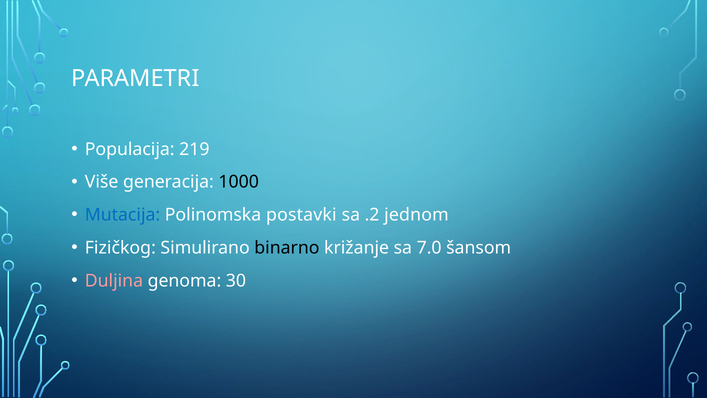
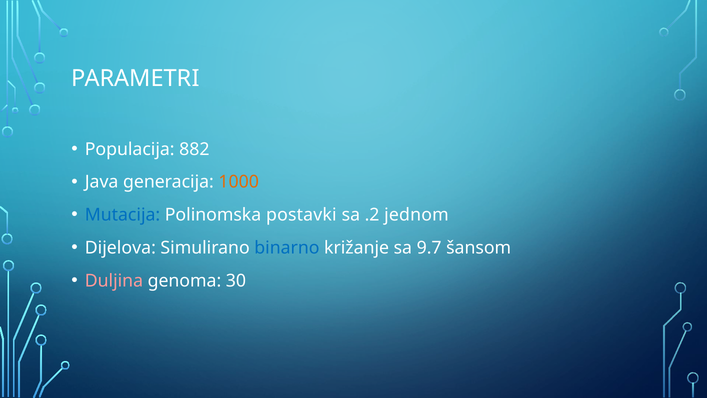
219: 219 -> 882 (194, 149)
Više: Više -> Java (102, 182)
1000 colour: black -> orange (239, 182)
Fizičkog: Fizičkog -> Dijelova (120, 248)
binarno colour: black -> blue (287, 248)
7.0: 7.0 -> 9.7 (429, 248)
